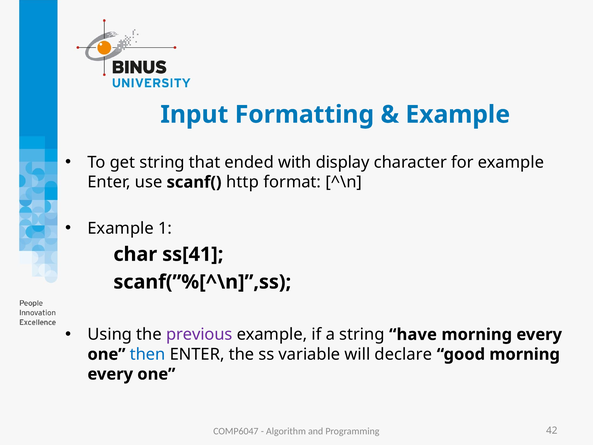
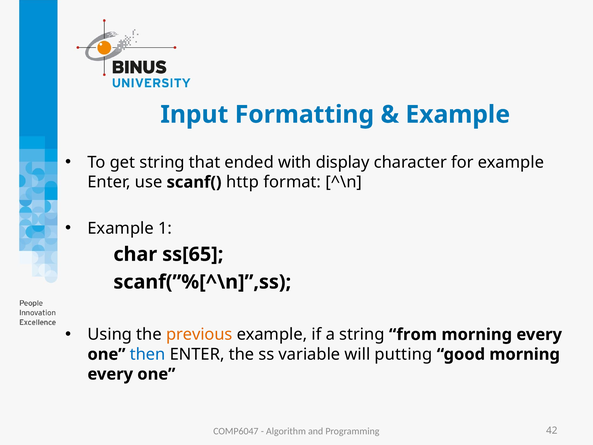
ss[41: ss[41 -> ss[65 (193, 254)
previous colour: purple -> orange (199, 334)
have: have -> from (413, 334)
declare: declare -> putting (403, 354)
